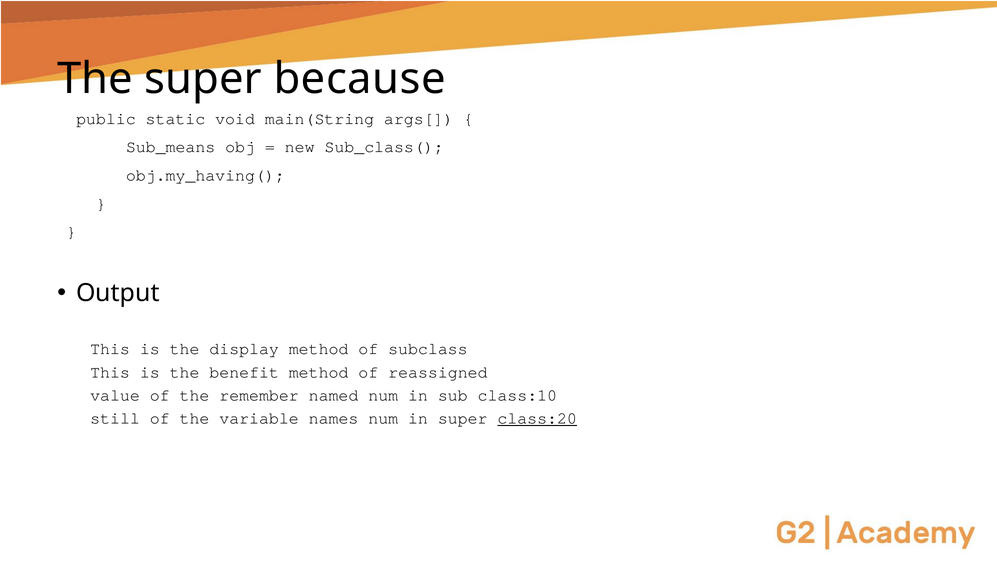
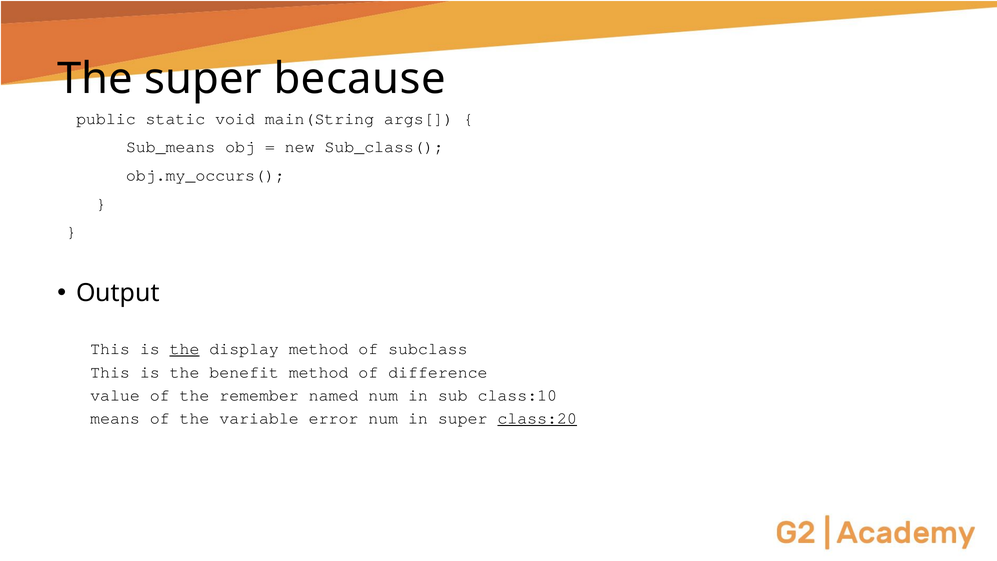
obj.my_having(: obj.my_having( -> obj.my_occurs( (205, 175)
the underline: none -> present (185, 349)
reassigned: reassigned -> difference (438, 372)
still: still -> means (115, 418)
names: names -> error (334, 418)
